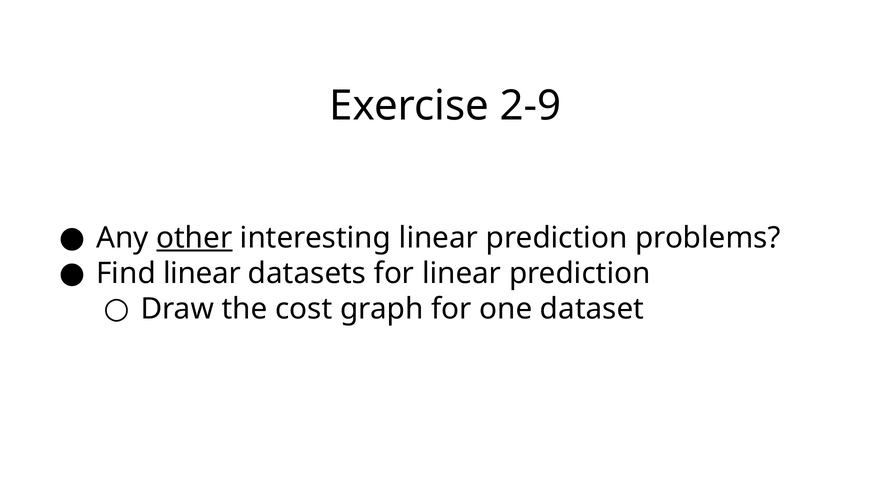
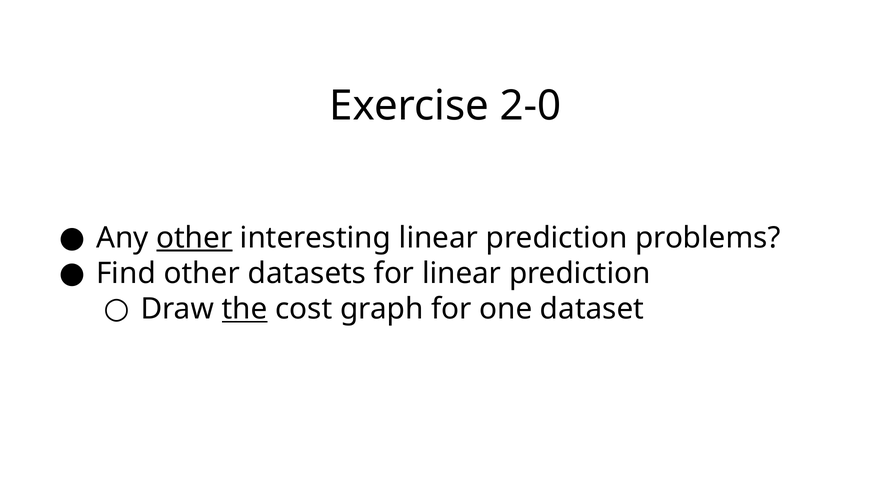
2-9: 2-9 -> 2-0 (531, 106)
Find linear: linear -> other (202, 273)
the underline: none -> present (245, 309)
